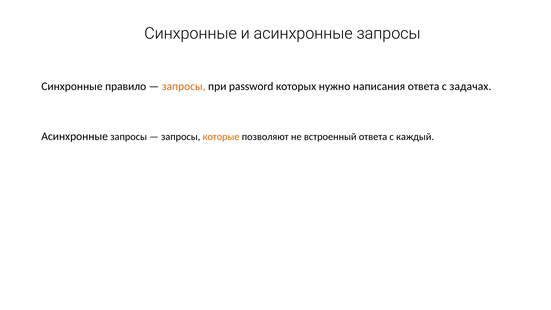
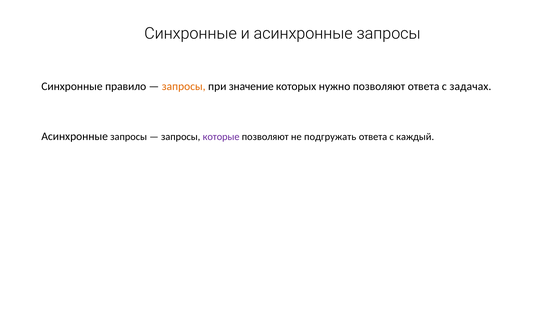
password: password -> значение (251, 86)
нужно написания: написания -> позволяют (379, 86)
которые colour: orange -> purple (221, 137)
встроенный: встроенный -> подгружать (330, 137)
